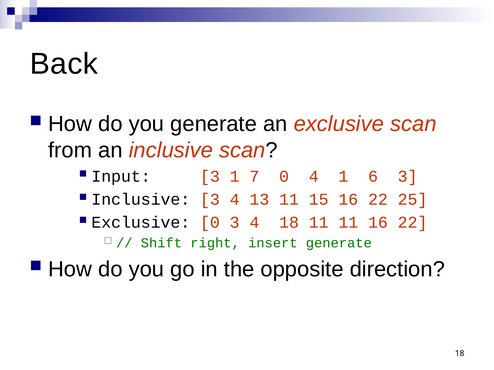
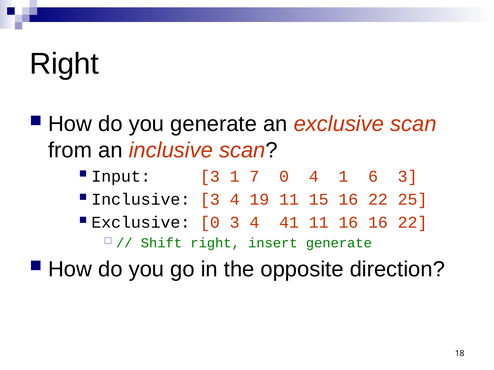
Back: Back -> Right (64, 64)
13: 13 -> 19 (259, 200)
4 18: 18 -> 41 (289, 223)
11 11: 11 -> 16 (348, 223)
